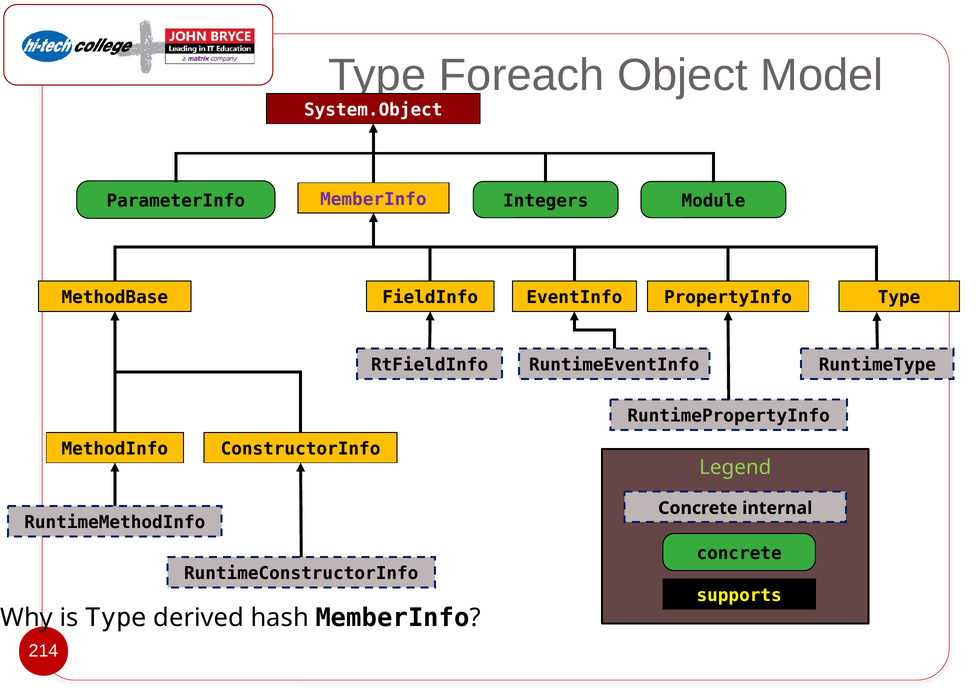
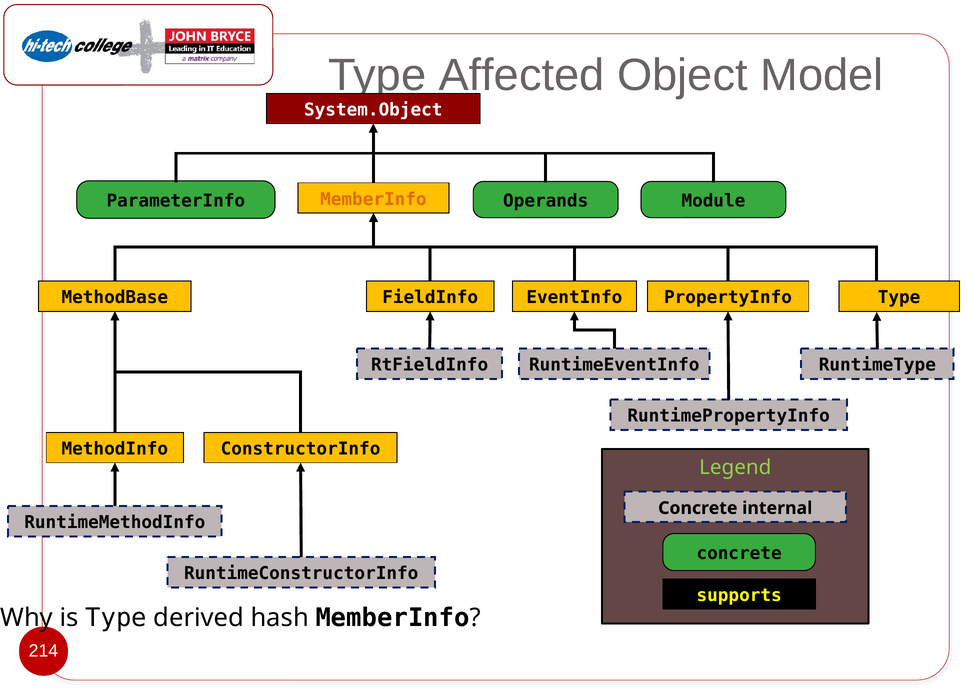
Foreach: Foreach -> Affected (522, 75)
MemberInfo colour: purple -> orange (373, 199)
Integers: Integers -> Operands (546, 201)
